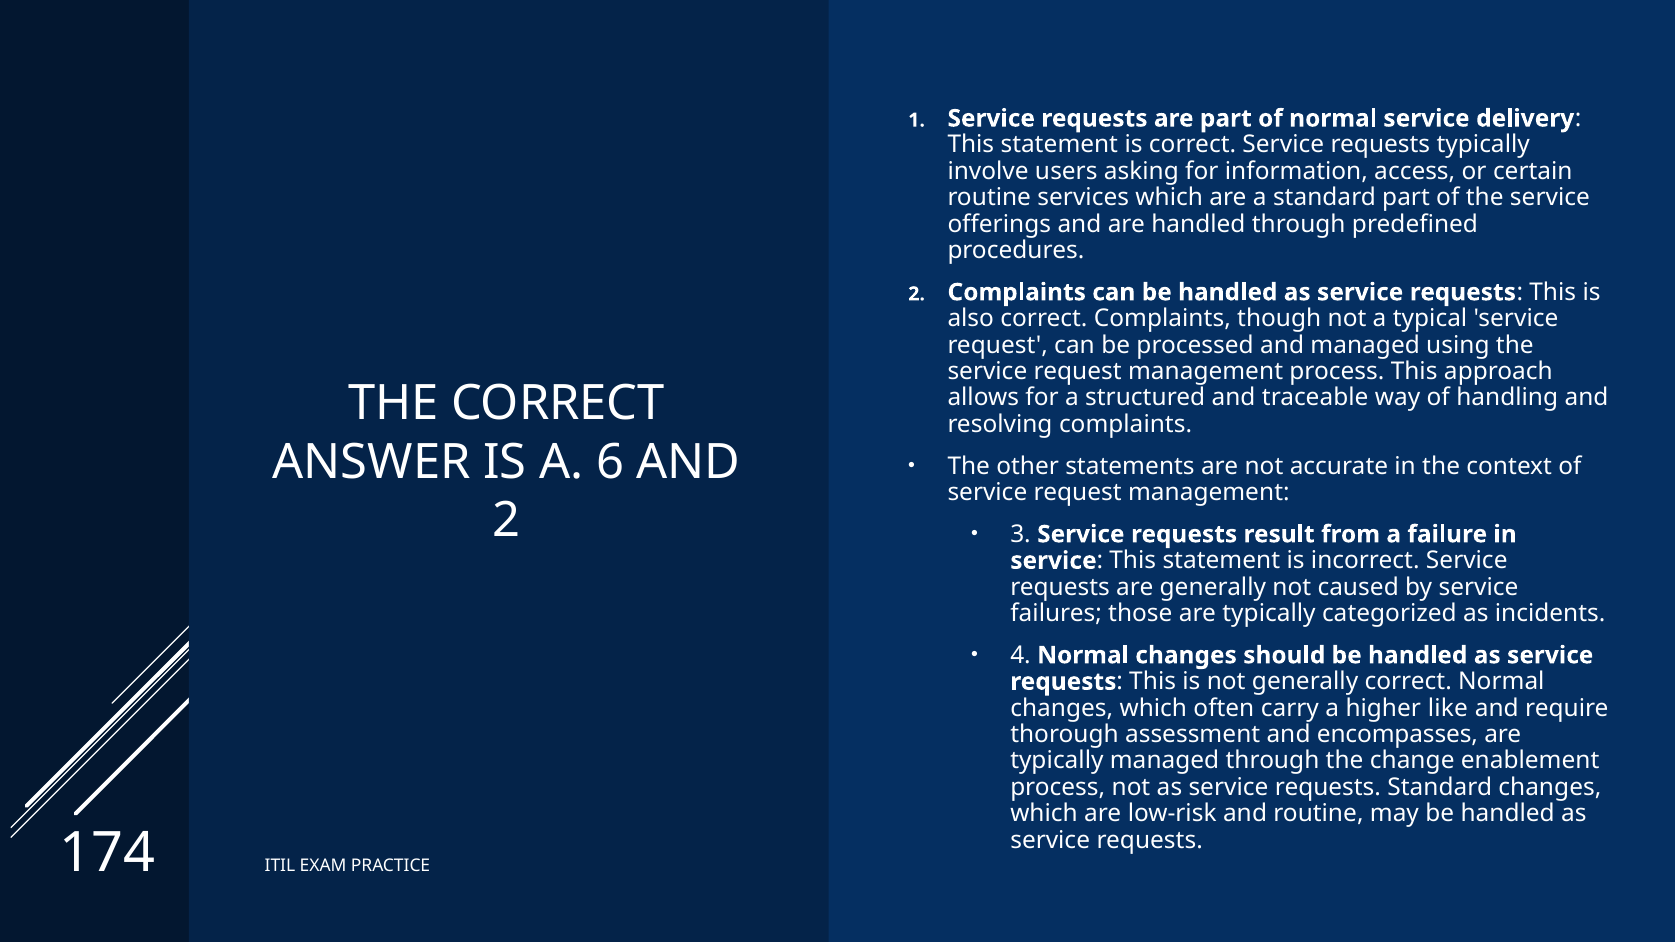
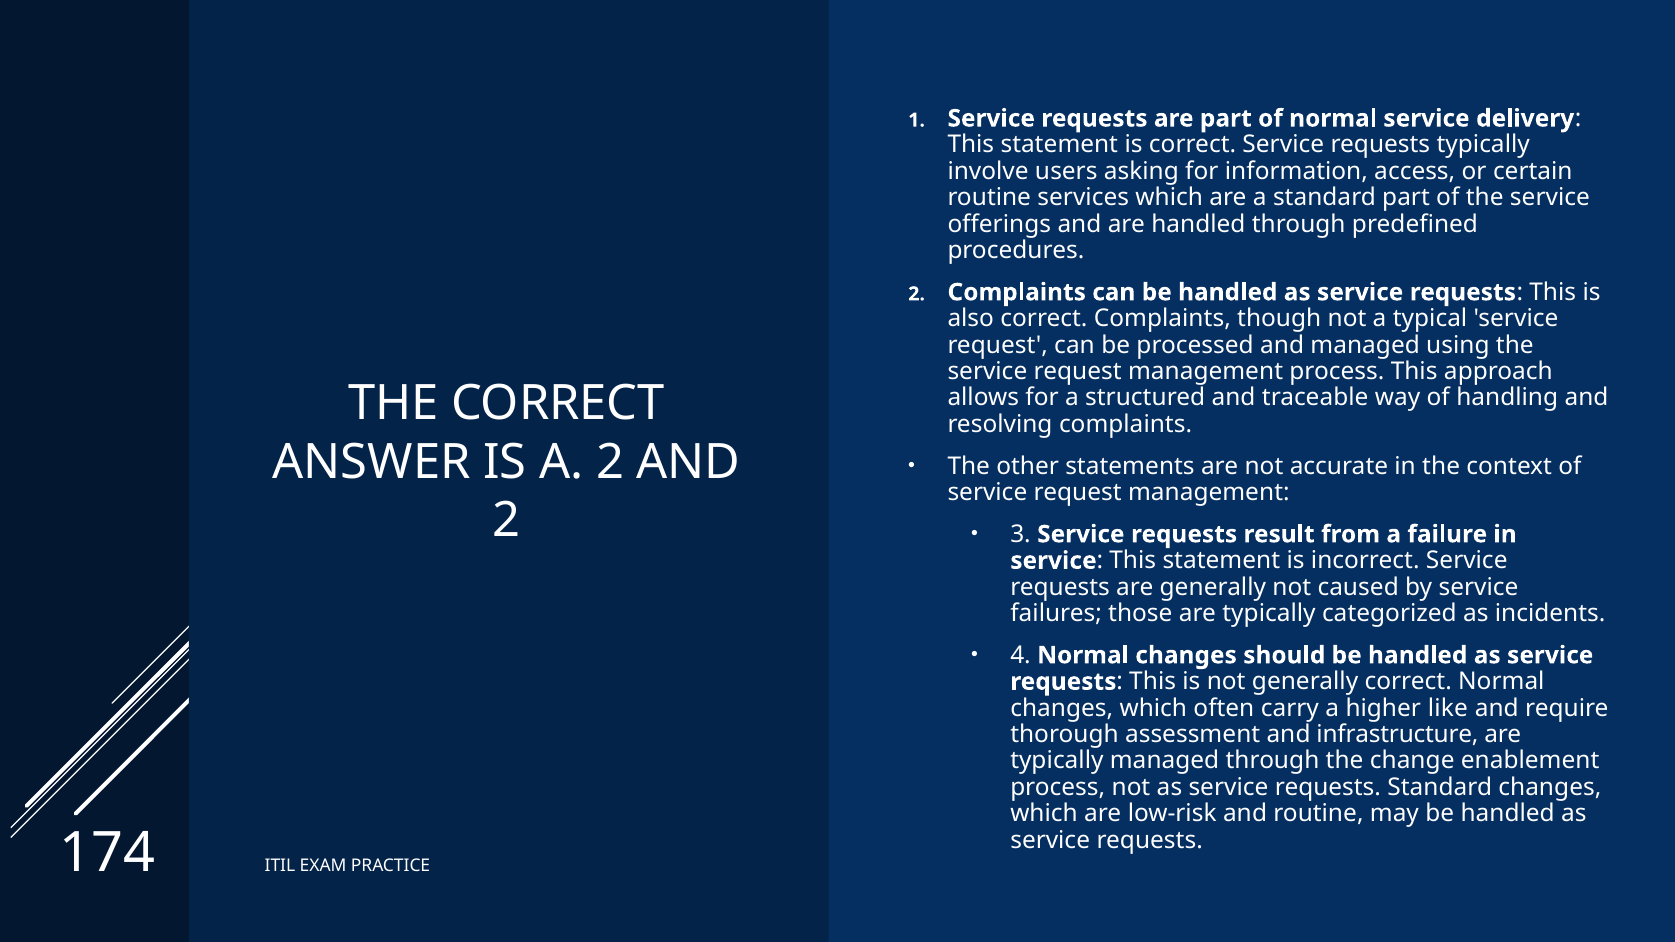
A 6: 6 -> 2 (610, 462)
encompasses: encompasses -> infrastructure (1397, 735)
